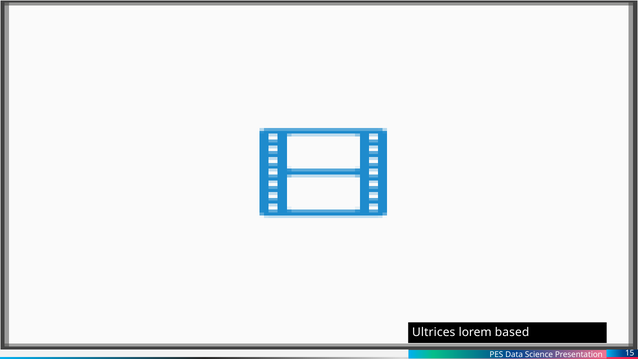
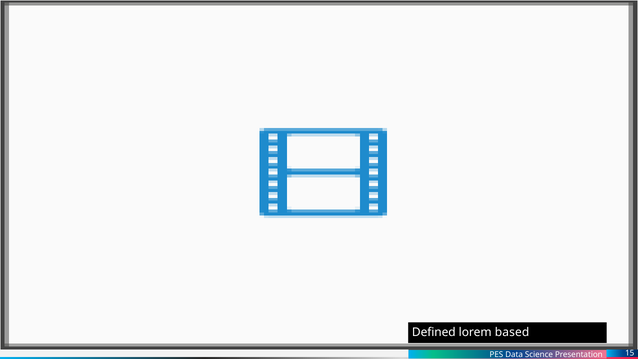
Ultrices: Ultrices -> Defined (434, 332)
